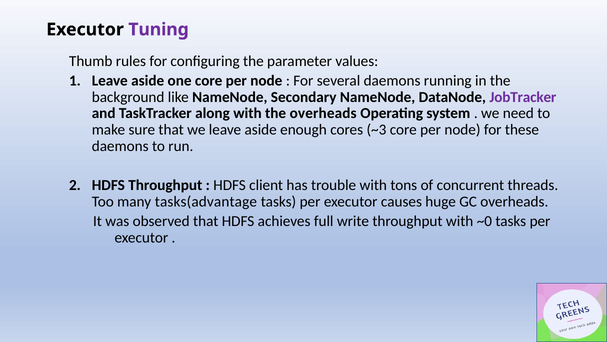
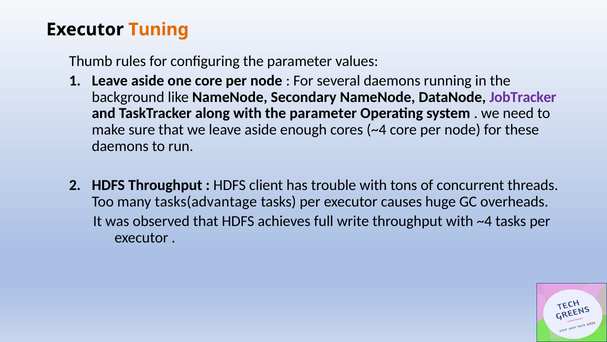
Tuning colour: purple -> orange (159, 29)
with the overheads: overheads -> parameter (323, 113)
cores ~3: ~3 -> ~4 (376, 130)
with ~0: ~0 -> ~4 (484, 221)
